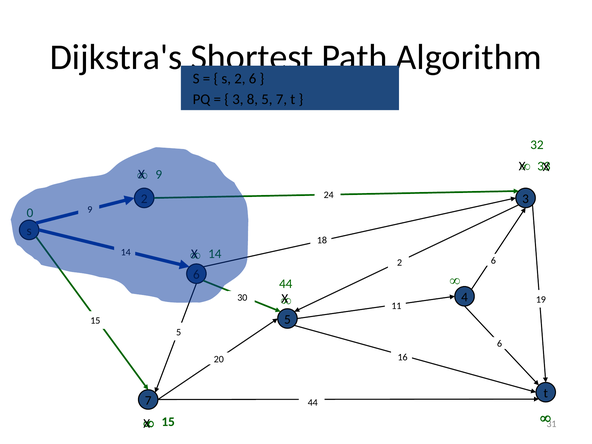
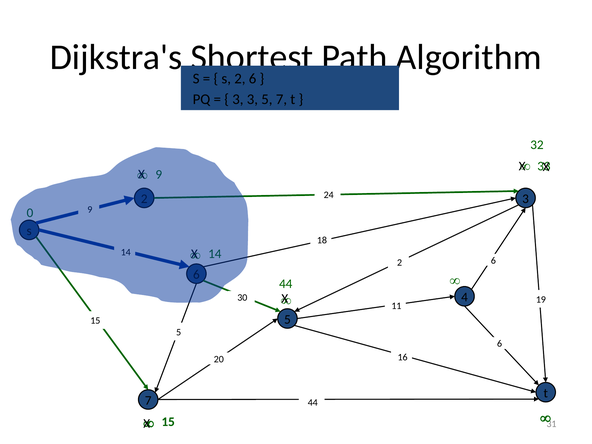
3 8: 8 -> 3 (252, 99)
